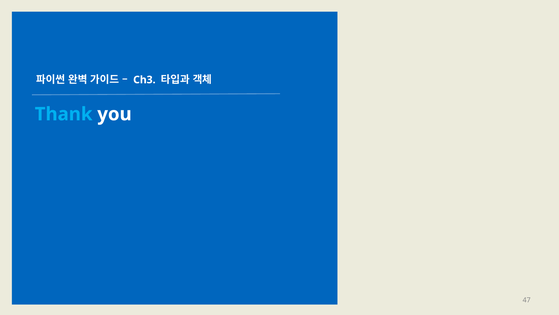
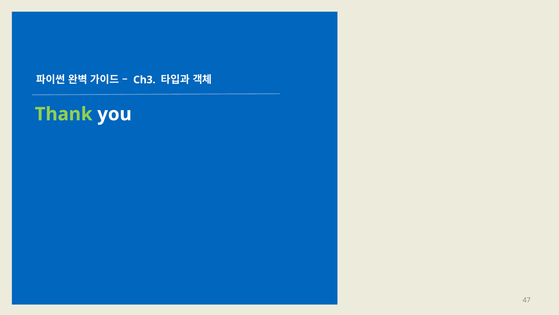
Thank colour: light blue -> light green (64, 114)
